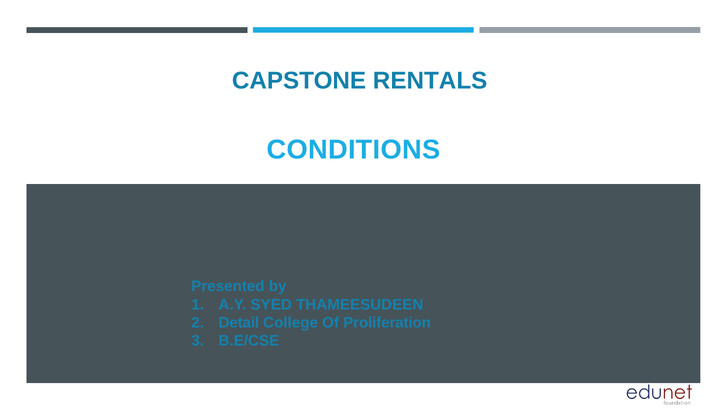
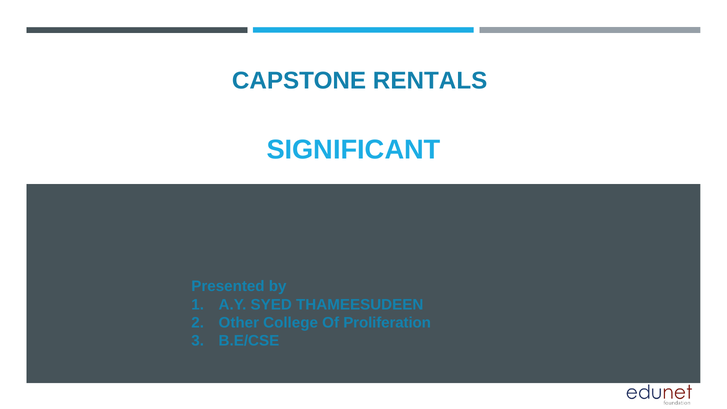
CONDITIONS: CONDITIONS -> SIGNIFICANT (354, 150)
Detail: Detail -> Other (239, 323)
